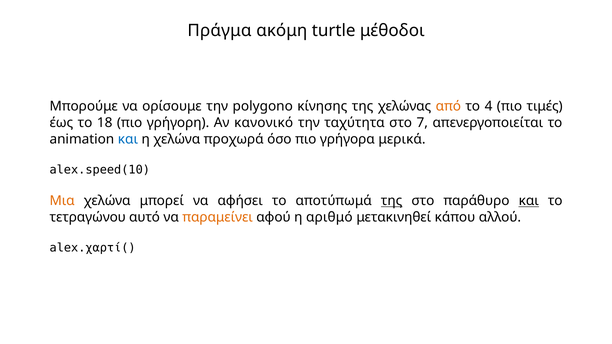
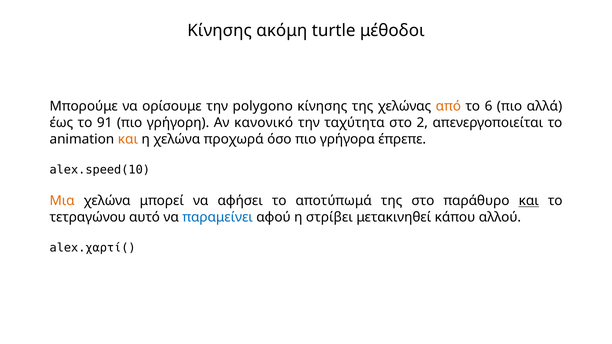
Πράγμα: Πράγμα -> Κίνησης (220, 31)
4: 4 -> 6 (489, 107)
τιμές: τιμές -> αλλά (544, 107)
18: 18 -> 91 (105, 123)
7: 7 -> 2 (422, 123)
και colour: blue -> orange (128, 139)
μερικά: μερικά -> έπρεπε (402, 139)
της underline: present -> none (392, 201)
παραμείνει colour: orange -> blue (218, 217)
αριθμό: αριθμό -> στρίβει (329, 217)
